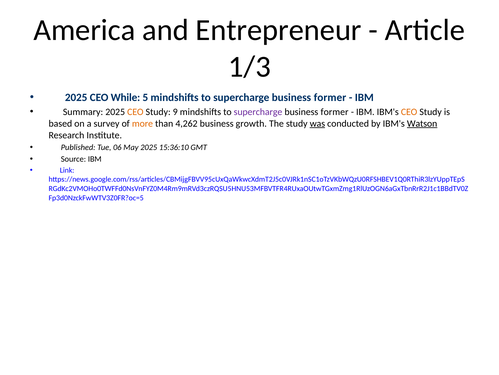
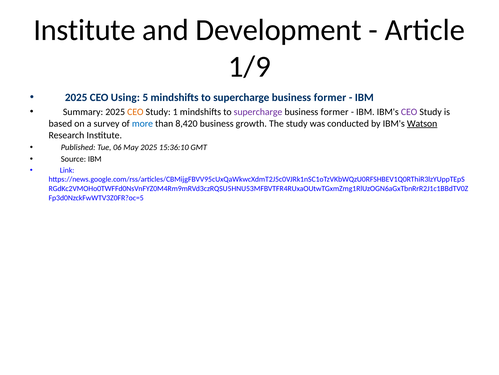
America: America -> Institute (84, 30)
Entrepreneur: Entrepreneur -> Development (279, 30)
1/3: 1/3 -> 1/9 (249, 67)
While: While -> Using (125, 97)
9: 9 -> 1 (175, 112)
CEO colour: orange -> purple (409, 112)
more colour: orange -> blue (142, 123)
4,262: 4,262 -> 8,420 (186, 123)
was underline: present -> none (317, 123)
